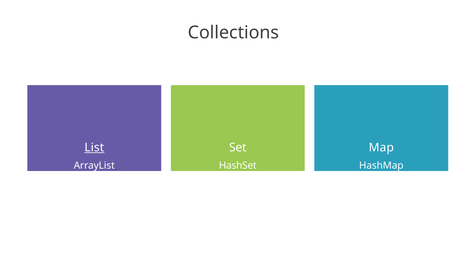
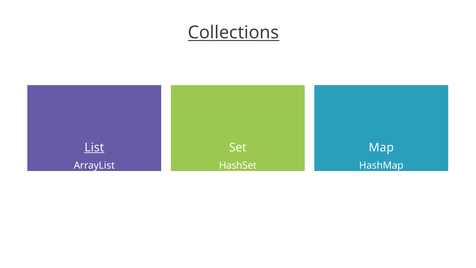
Collections underline: none -> present (234, 33)
